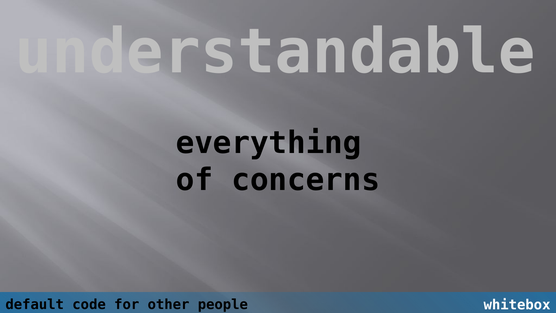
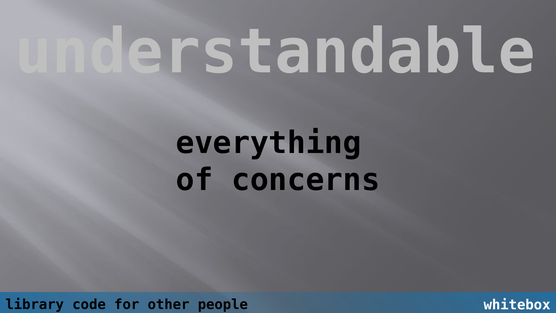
default: default -> library (35, 304)
